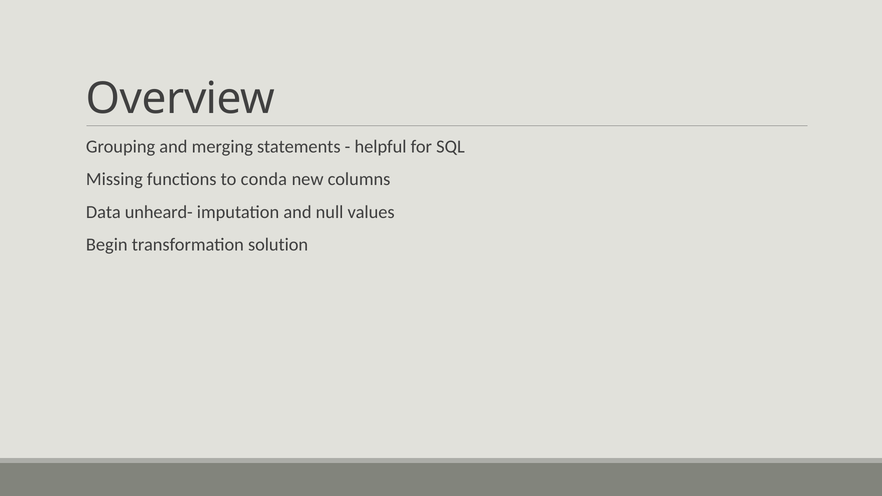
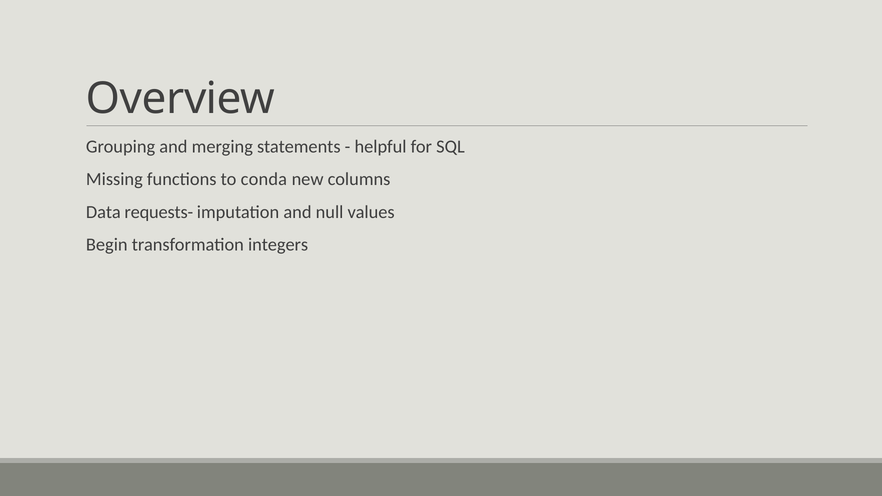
unheard-: unheard- -> requests- (159, 212)
solution: solution -> integers (278, 245)
